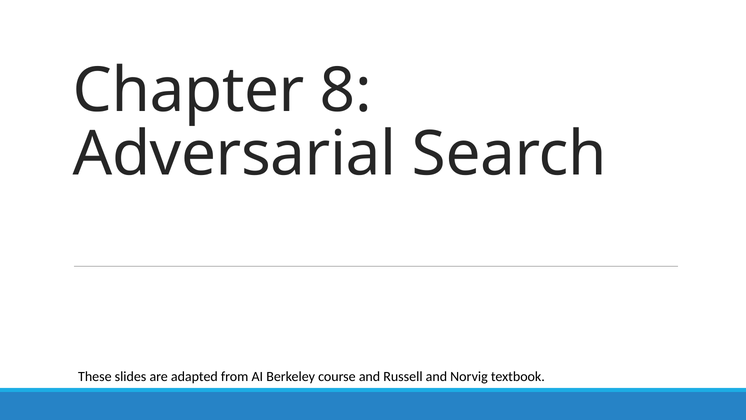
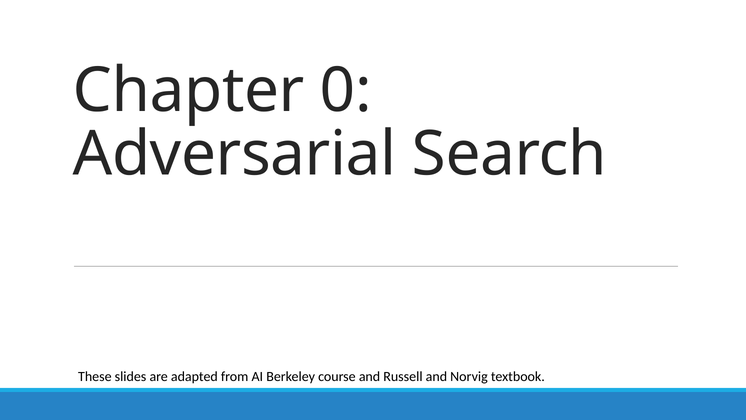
8: 8 -> 0 (346, 91)
